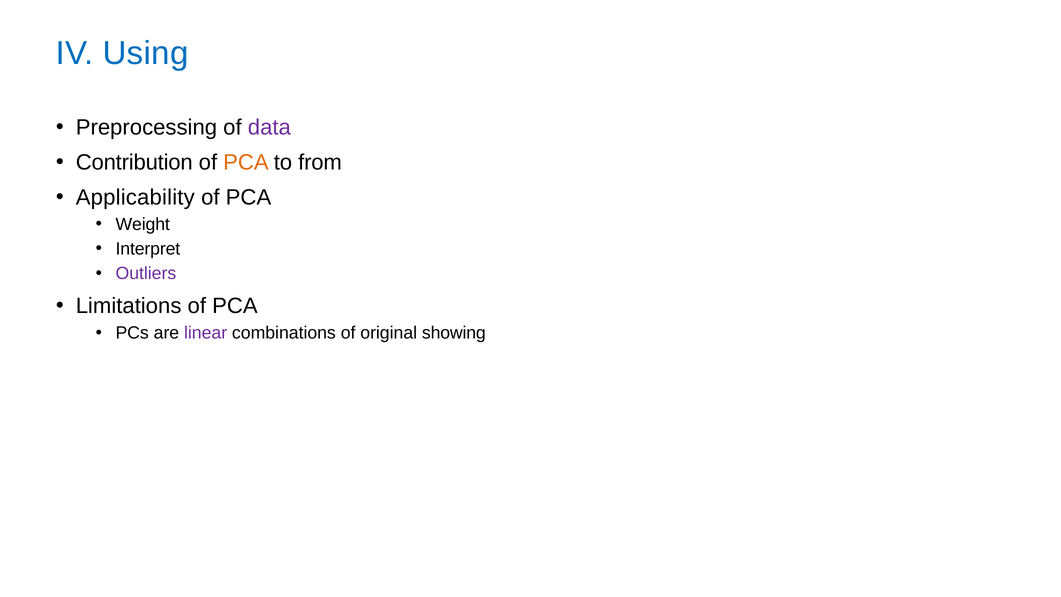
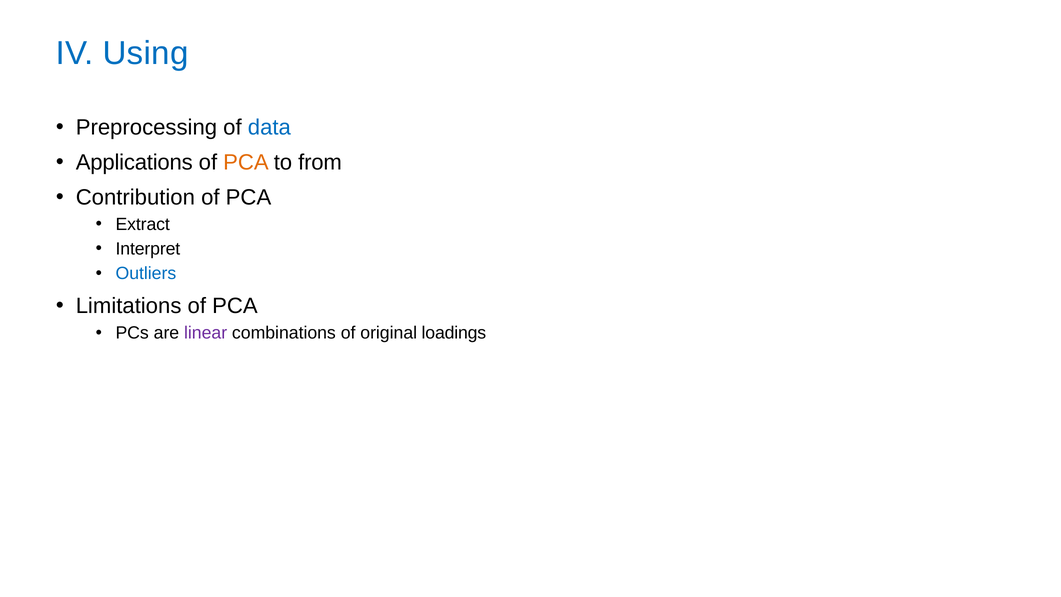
data colour: purple -> blue (269, 127)
Contribution: Contribution -> Applications (134, 162)
Applicability: Applicability -> Contribution (135, 197)
Weight: Weight -> Extract (143, 224)
Outliers colour: purple -> blue (146, 273)
showing: showing -> loadings (454, 333)
